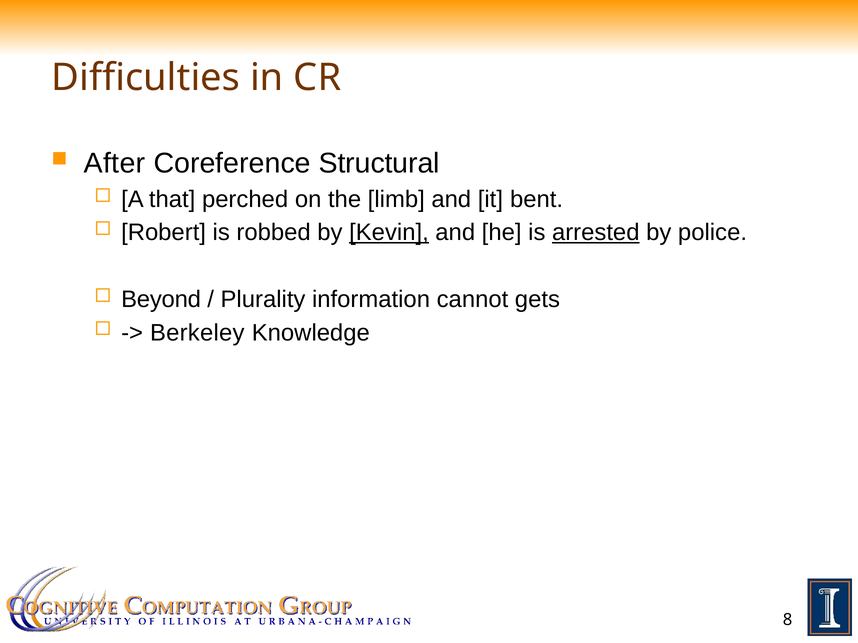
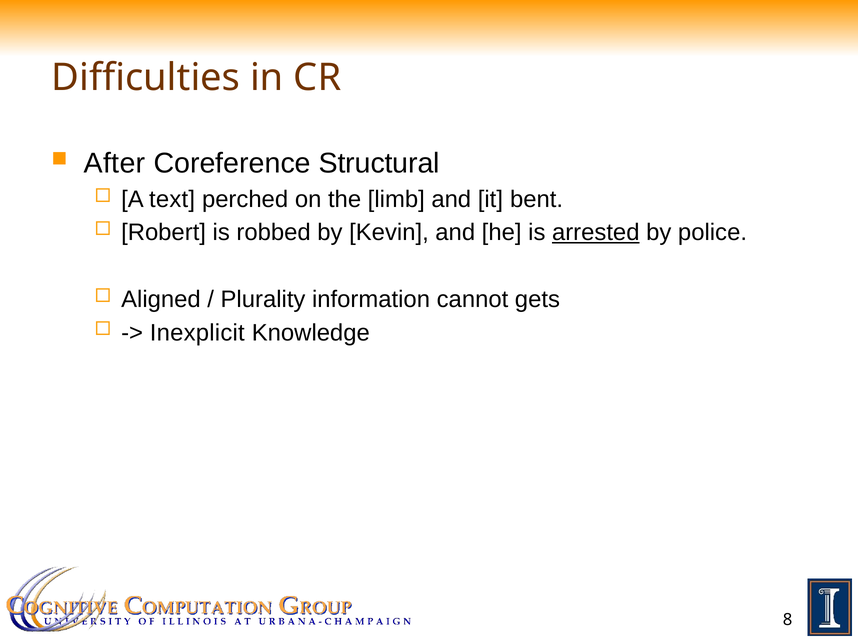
that: that -> text (172, 199)
Kevin underline: present -> none (389, 233)
Beyond: Beyond -> Aligned (161, 300)
Berkeley: Berkeley -> Inexplicit (197, 333)
